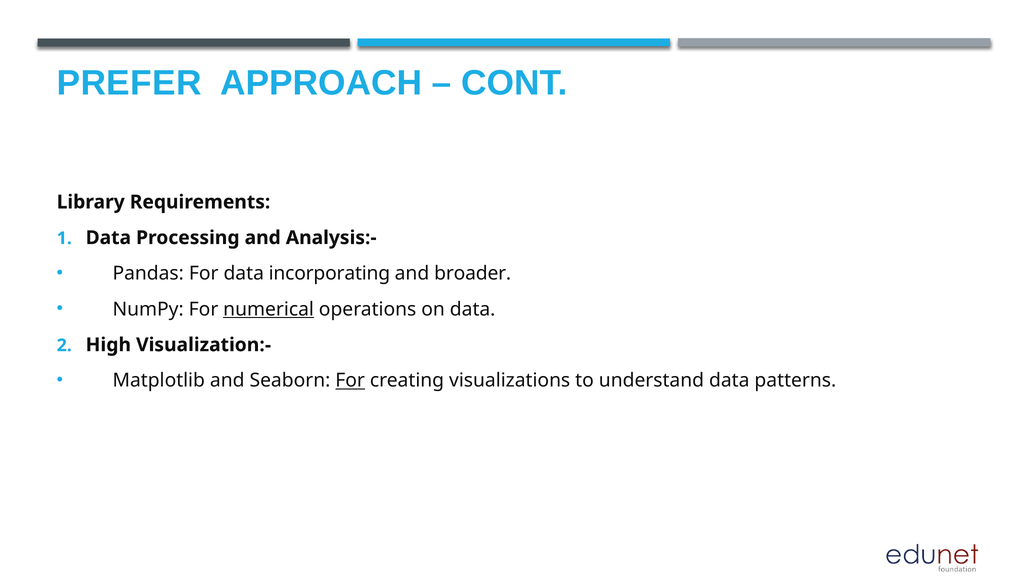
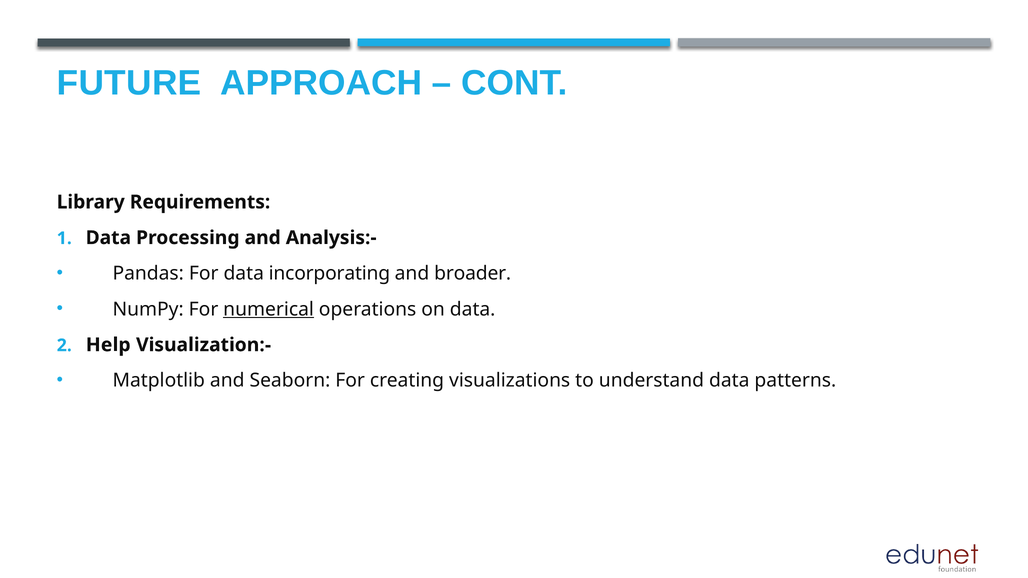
PREFER: PREFER -> FUTURE (129, 83)
High: High -> Help (108, 345)
For underline: present -> none (350, 381)
